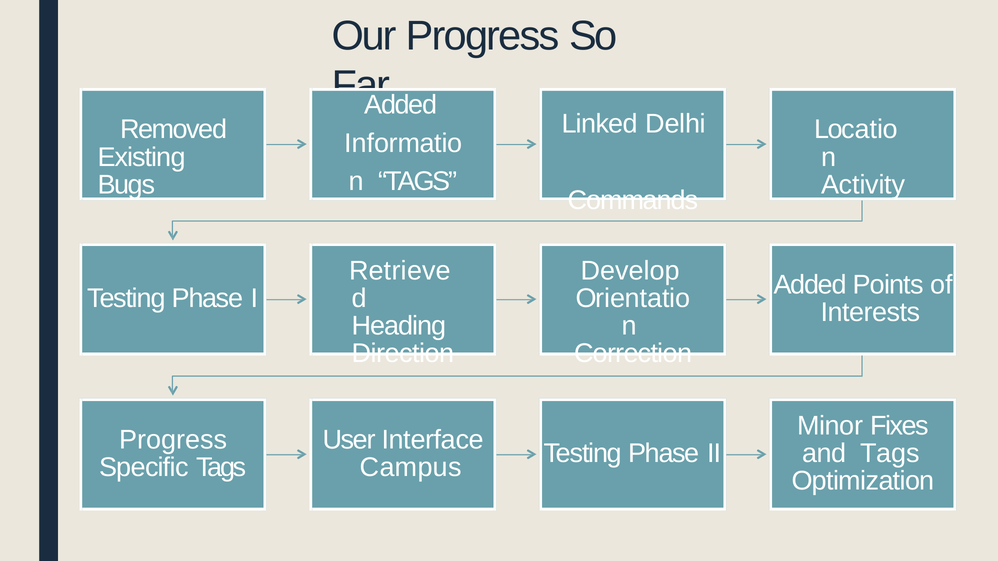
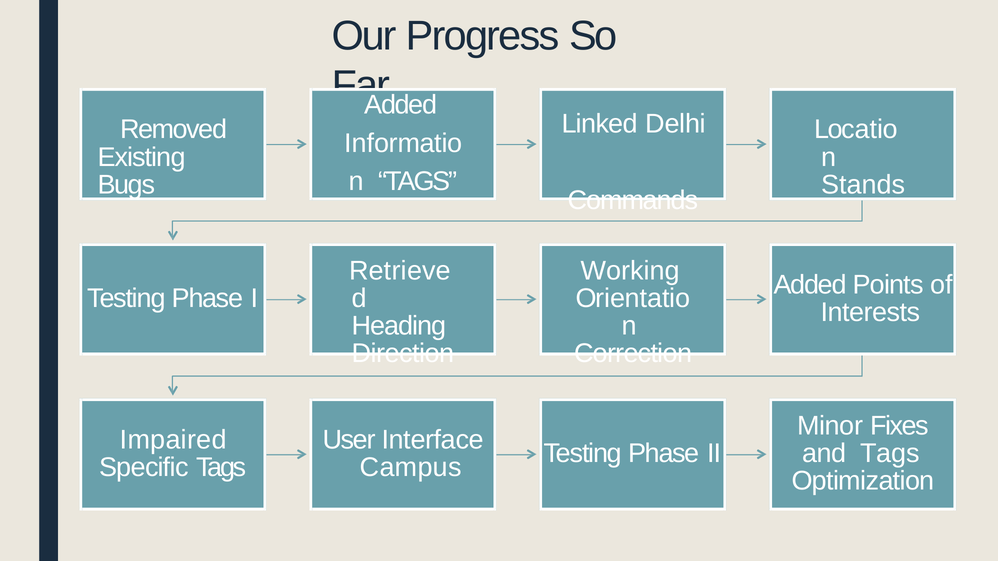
Activity: Activity -> Stands (863, 185)
Develop: Develop -> Working (630, 271)
Progress: Progress -> Impaired (173, 440)
